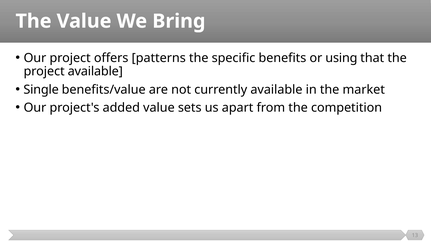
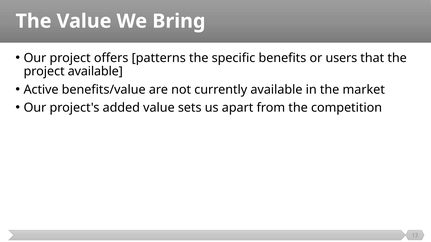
using: using -> users (341, 58)
Single: Single -> Active (41, 90)
